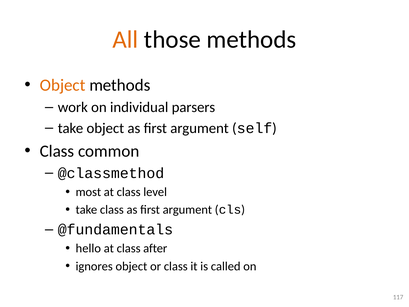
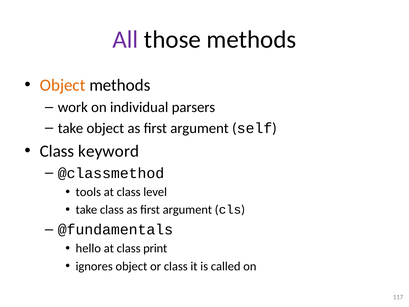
All colour: orange -> purple (125, 40)
common: common -> keyword (109, 151)
most: most -> tools (88, 192)
after: after -> print (155, 248)
